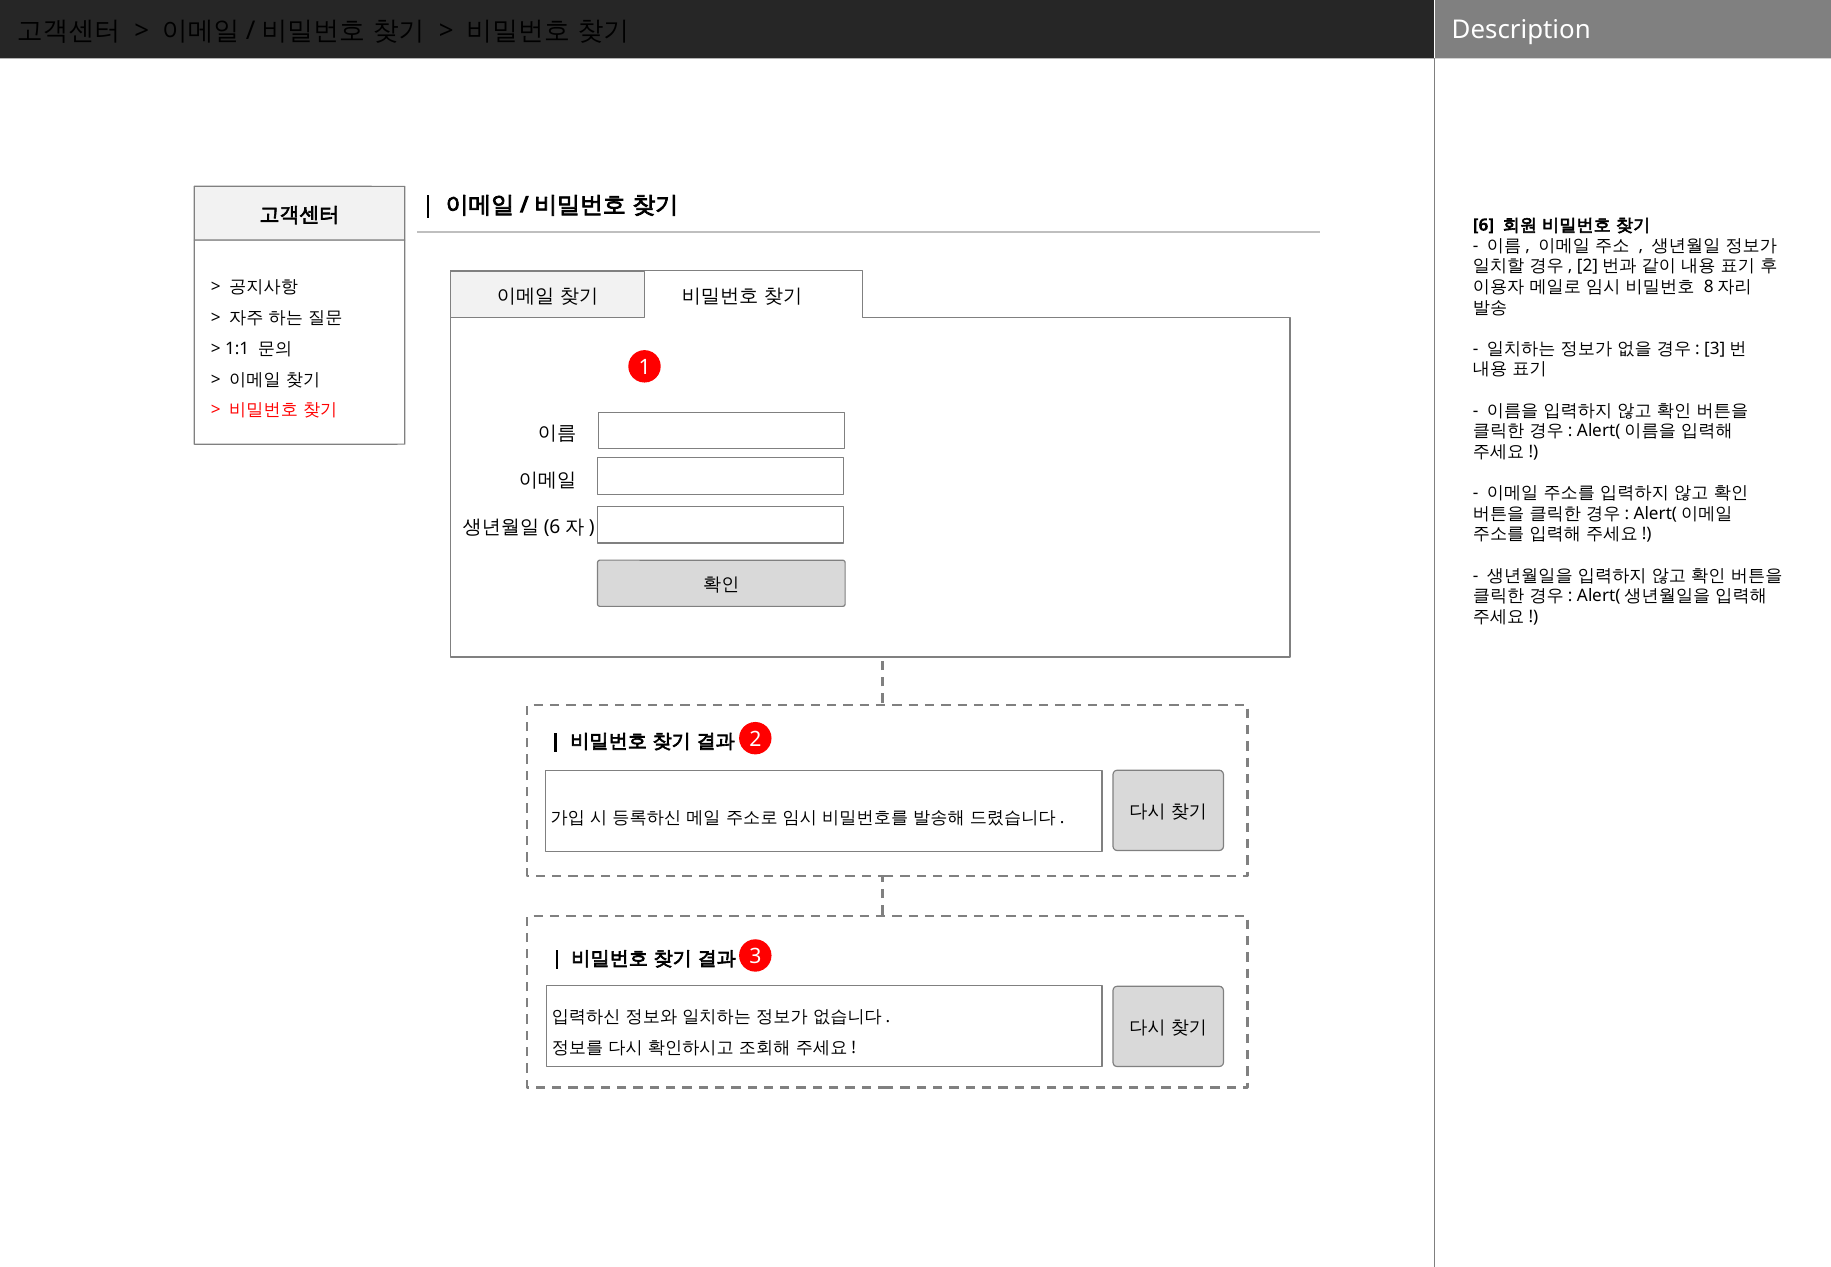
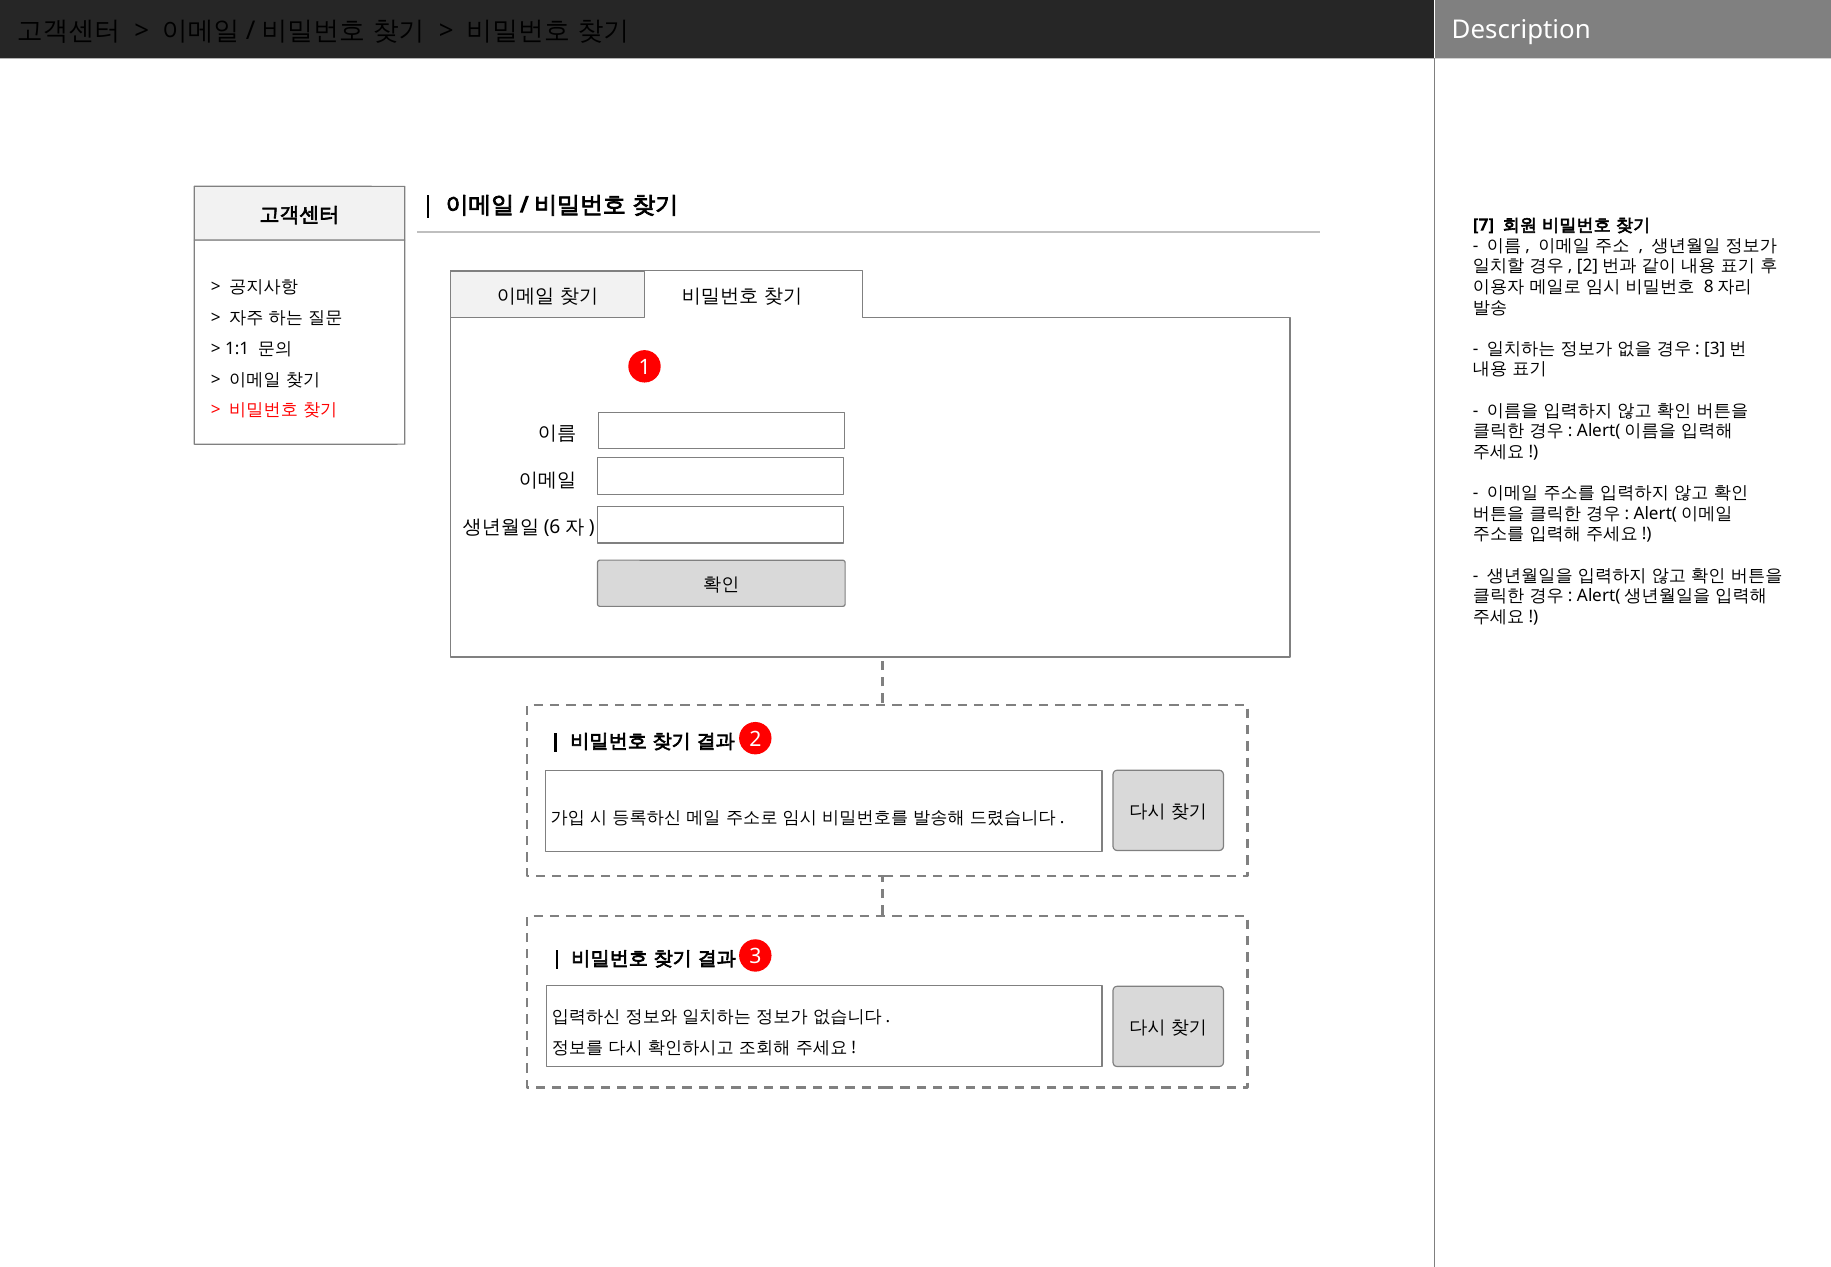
6: 6 -> 7 (1483, 225)
